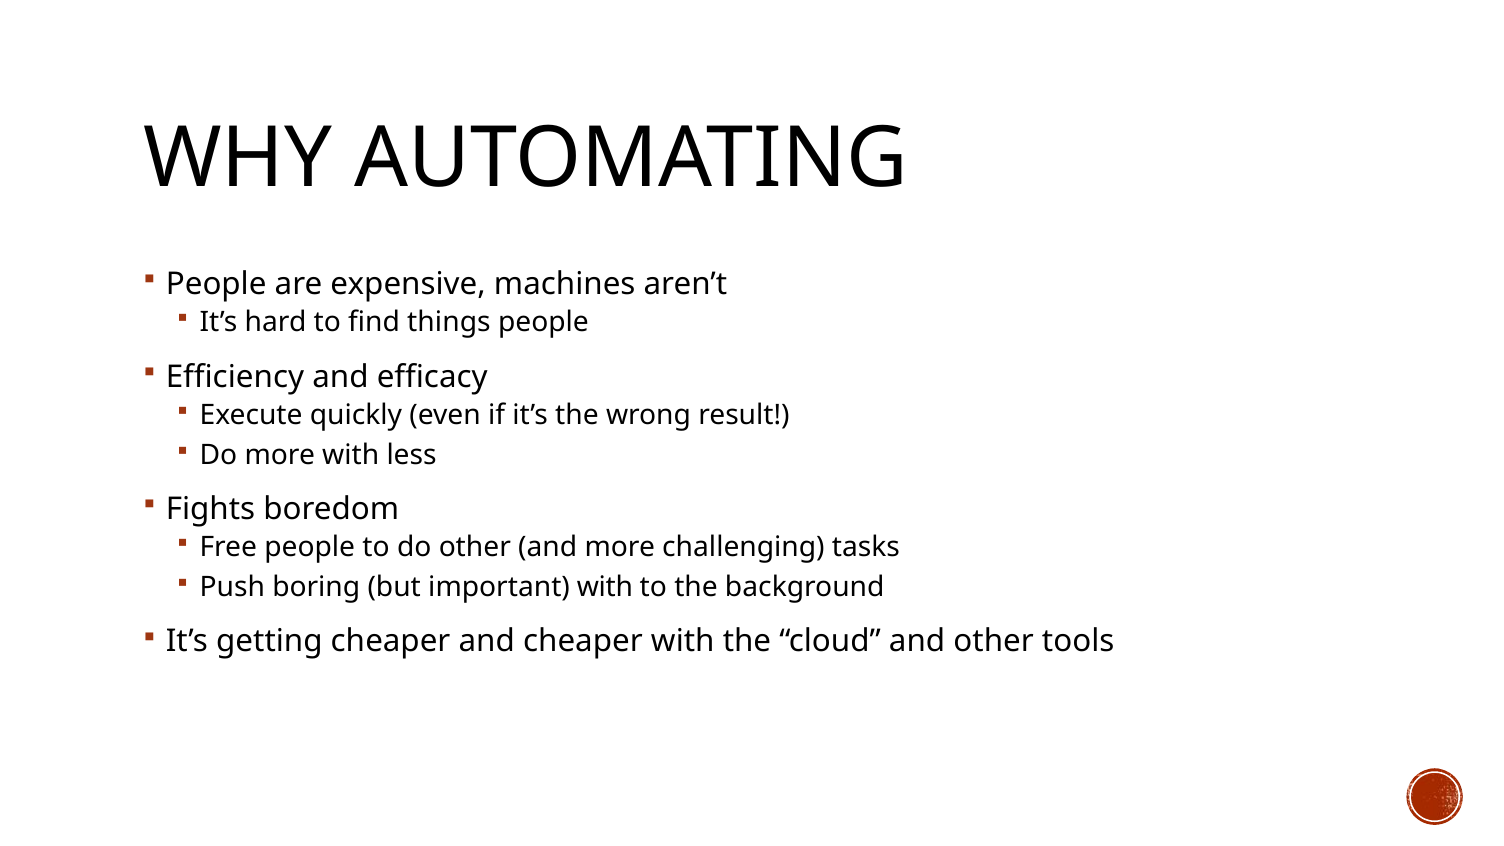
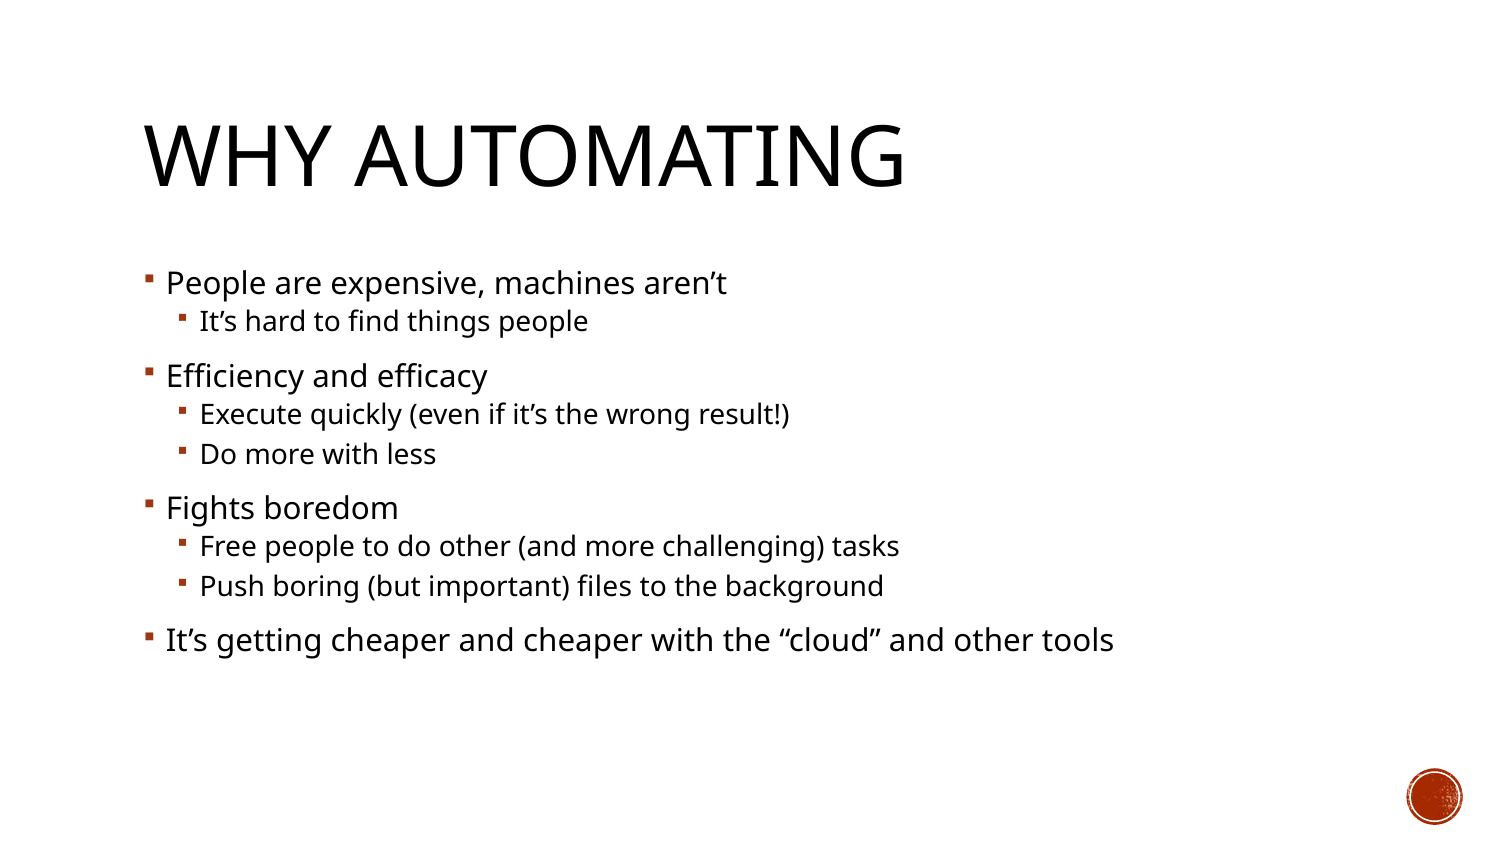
important with: with -> files (605, 587)
